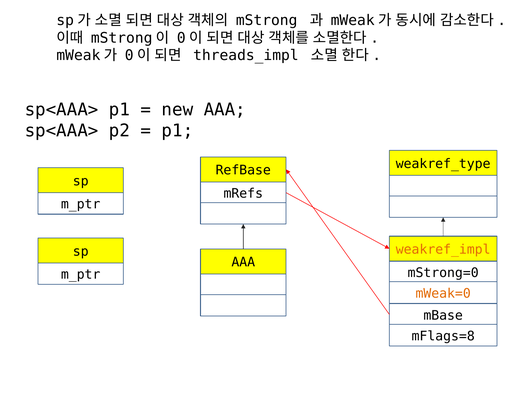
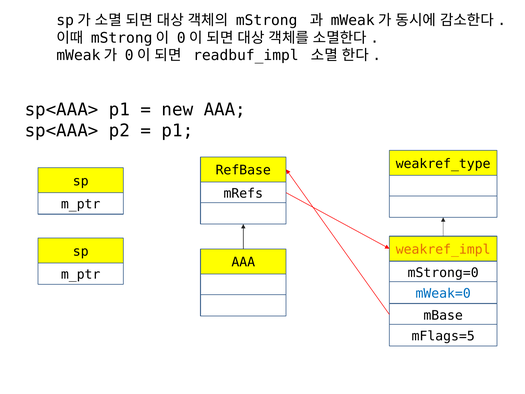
threads_impl: threads_impl -> readbuf_impl (246, 55)
mWeak=0 colour: orange -> blue (443, 293)
mFlags=8: mFlags=8 -> mFlags=5 (443, 336)
